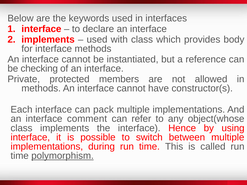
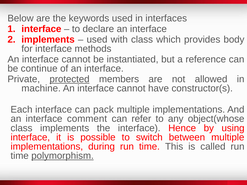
checking: checking -> continue (39, 69)
protected underline: none -> present (70, 79)
methods: methods -> machine (41, 89)
